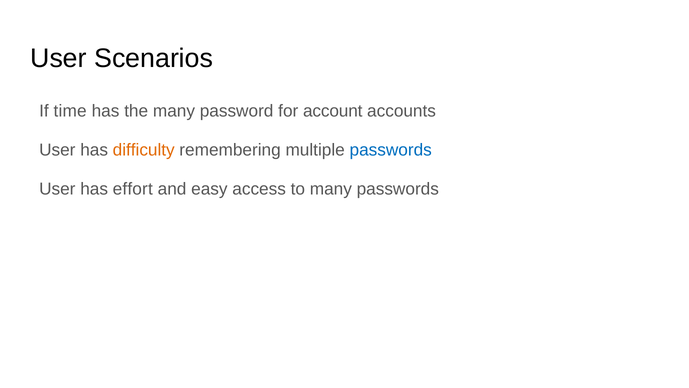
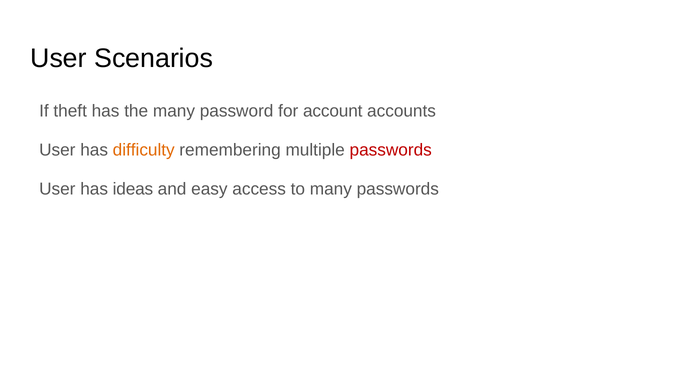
time: time -> theft (70, 111)
passwords colour: blue -> red (391, 150)
effort: effort -> ideas (133, 189)
